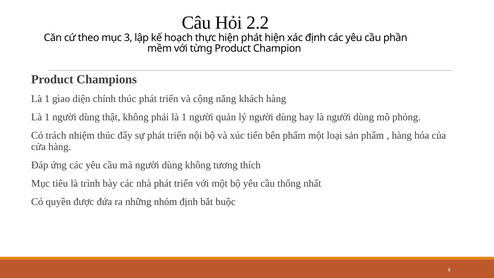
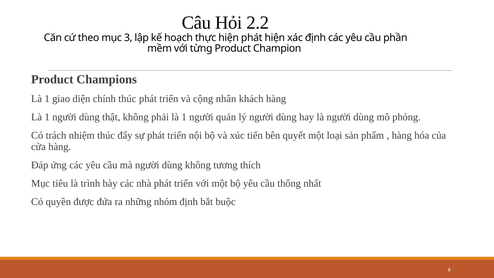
năng: năng -> nhân (226, 99)
bên phẩm: phẩm -> quyết (294, 136)
